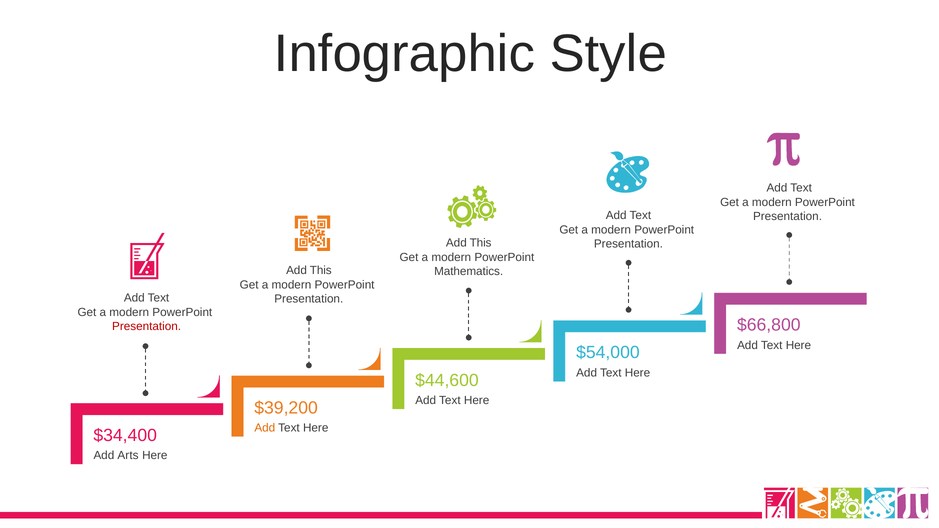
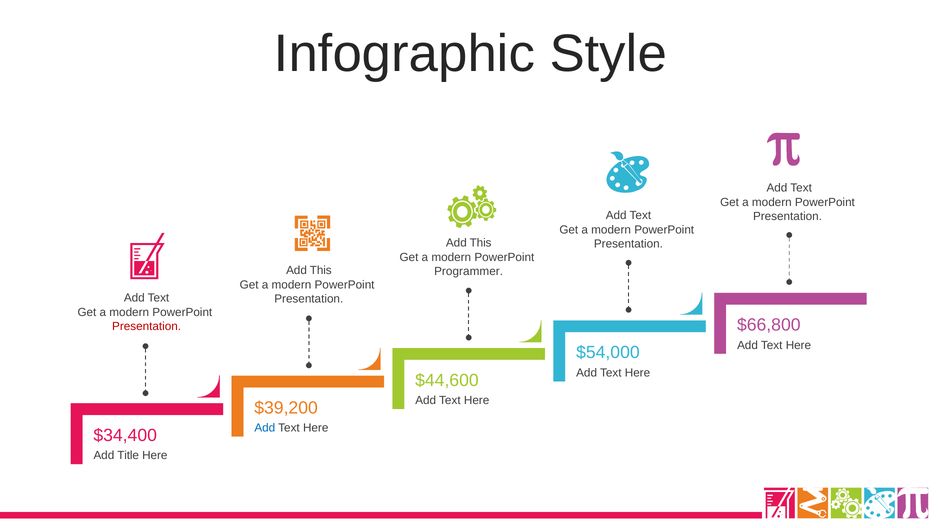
Mathematics: Mathematics -> Programmer (469, 272)
Add colour: orange -> blue (265, 428)
Arts: Arts -> Title (128, 456)
